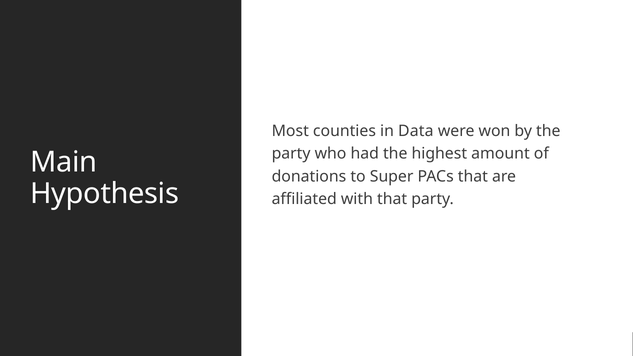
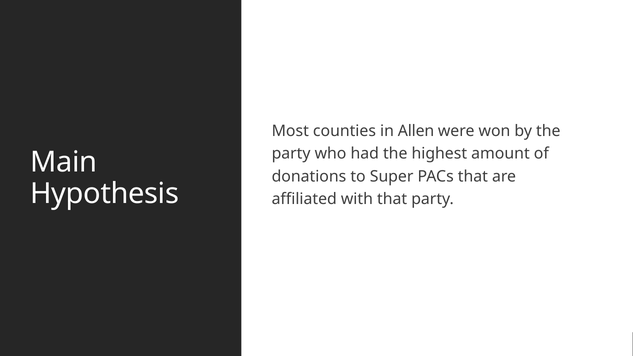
Data: Data -> Allen (416, 131)
